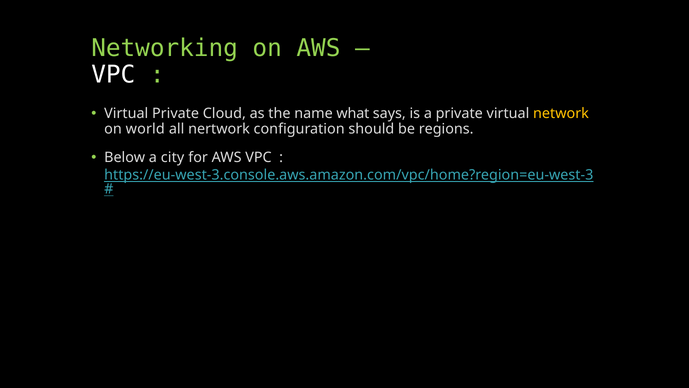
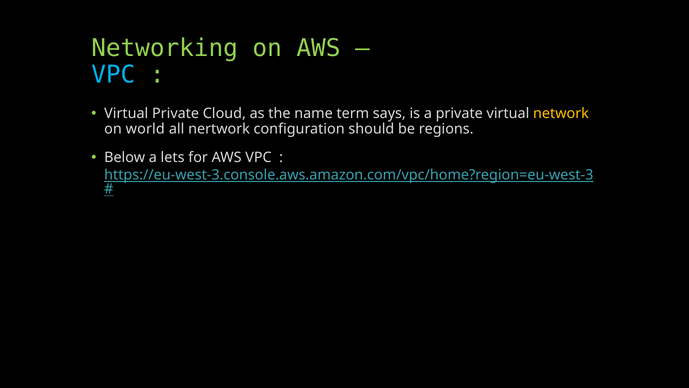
VPC colour: white -> light blue (113, 75)
what: what -> term (353, 114)
city: city -> lets (173, 158)
